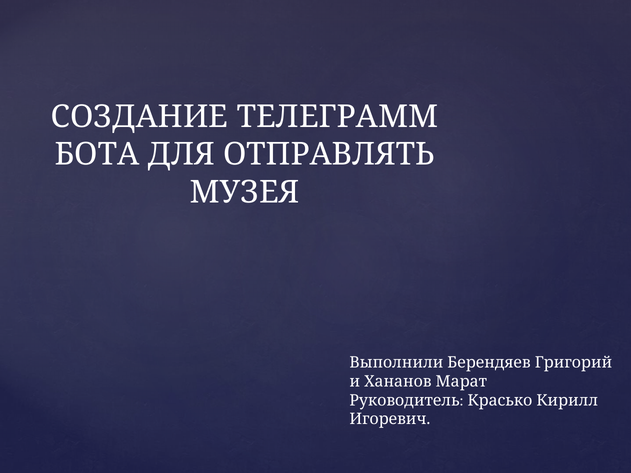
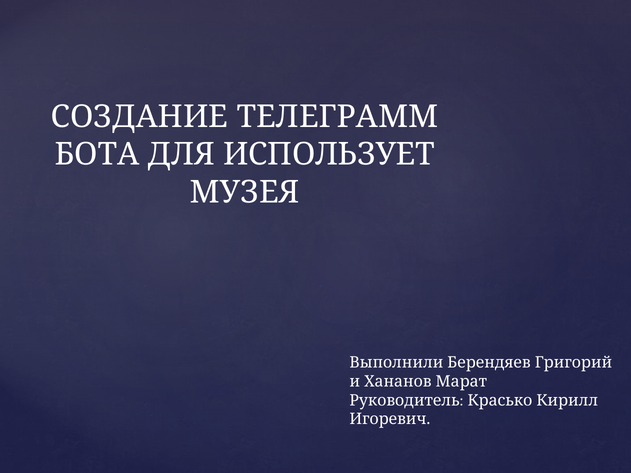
ОТПРАВЛЯТЬ: ОТПРАВЛЯТЬ -> ИСПОЛЬЗУЕТ (329, 155)
